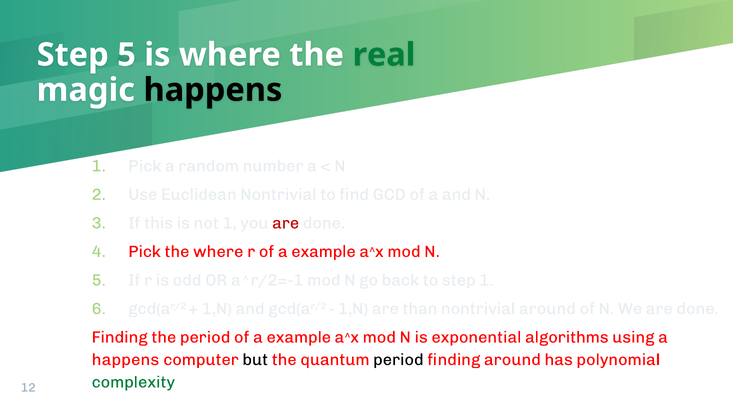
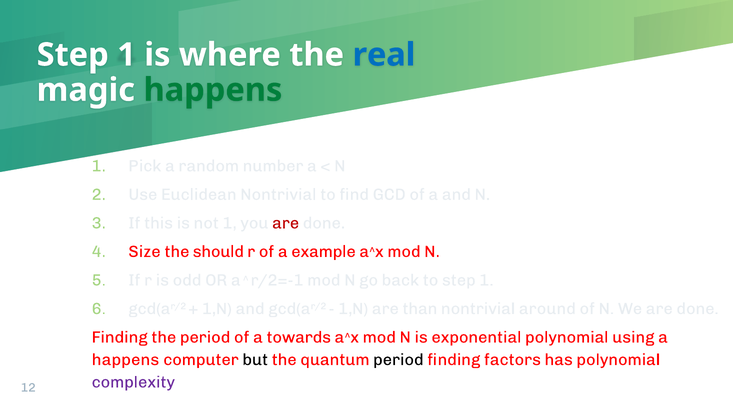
5: 5 -> 1 (127, 55)
real colour: green -> blue (384, 55)
happens colour: black -> green (213, 90)
4 Pick: Pick -> Size (144, 252)
the where: where -> should (218, 252)
period of a example: example -> towards (299, 337)
exponential algorithms: algorithms -> polynomial (567, 337)
finding around: around -> factors (512, 360)
complexity colour: green -> purple (133, 382)
